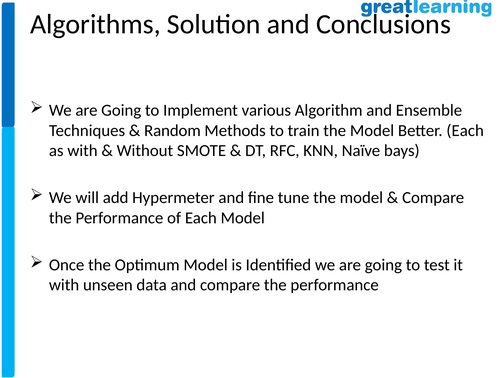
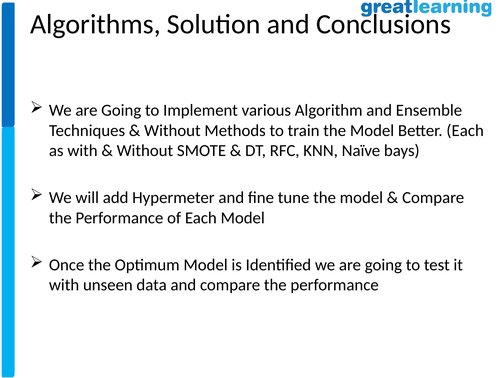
Random: Random -> Without (172, 131)
